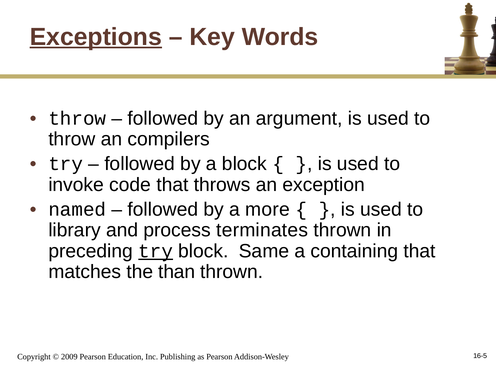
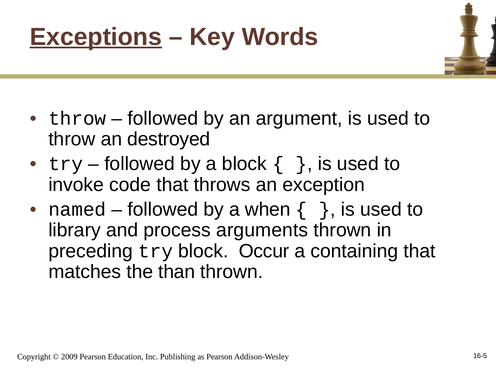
compilers: compilers -> destroyed (169, 139)
more: more -> when (268, 209)
terminates: terminates -> arguments (262, 230)
try underline: present -> none (156, 251)
Same: Same -> Occur (264, 251)
